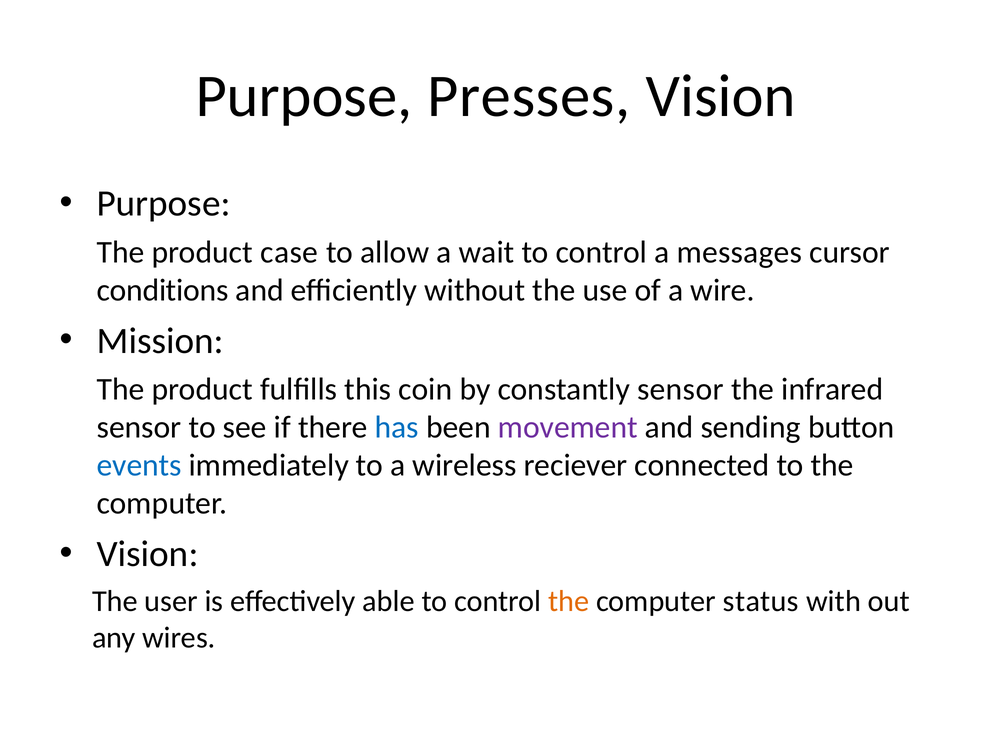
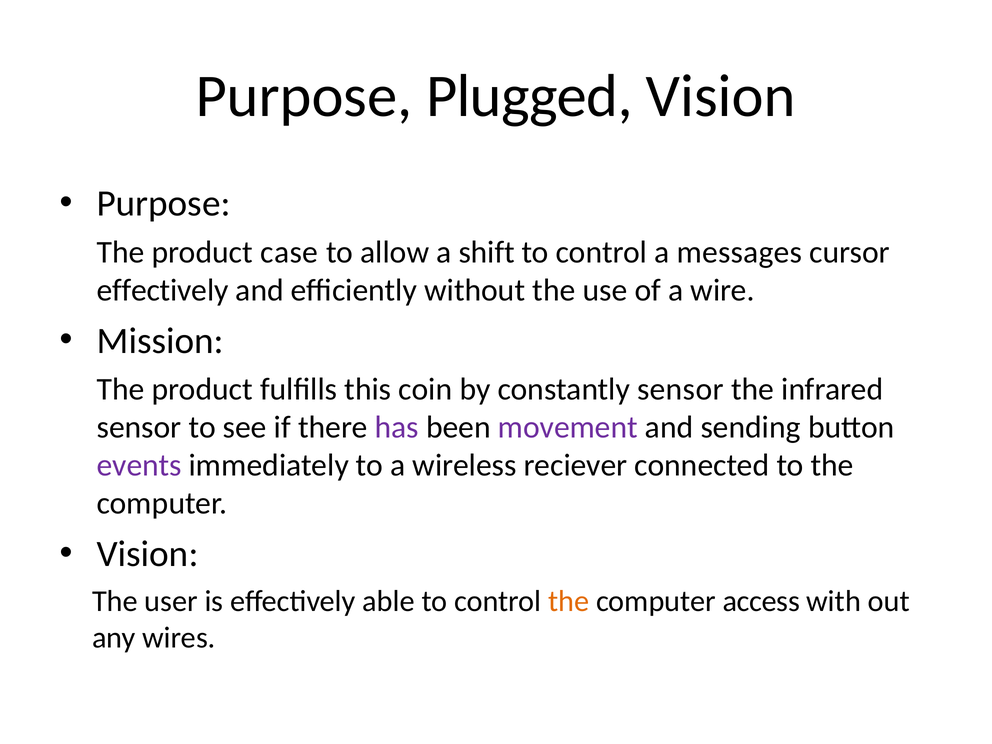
Presses: Presses -> Plugged (529, 96)
wait: wait -> shift (487, 252)
conditions: conditions -> effectively (163, 290)
has colour: blue -> purple (397, 427)
events colour: blue -> purple (139, 465)
status: status -> access (761, 601)
